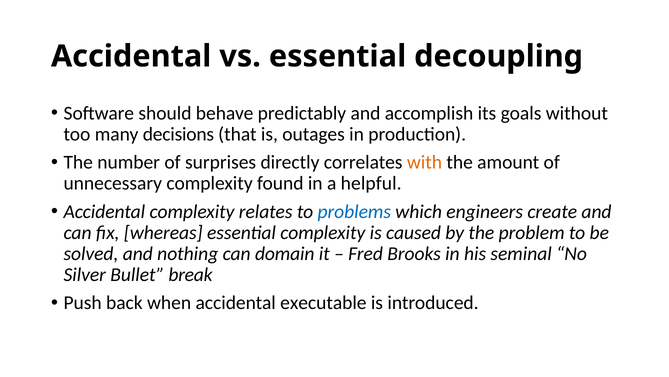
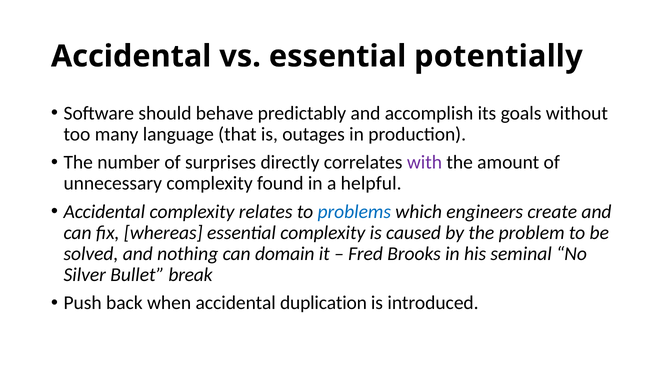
decoupling: decoupling -> potentially (498, 56)
decisions: decisions -> language (178, 134)
with colour: orange -> purple (424, 162)
executable: executable -> duplication (323, 302)
